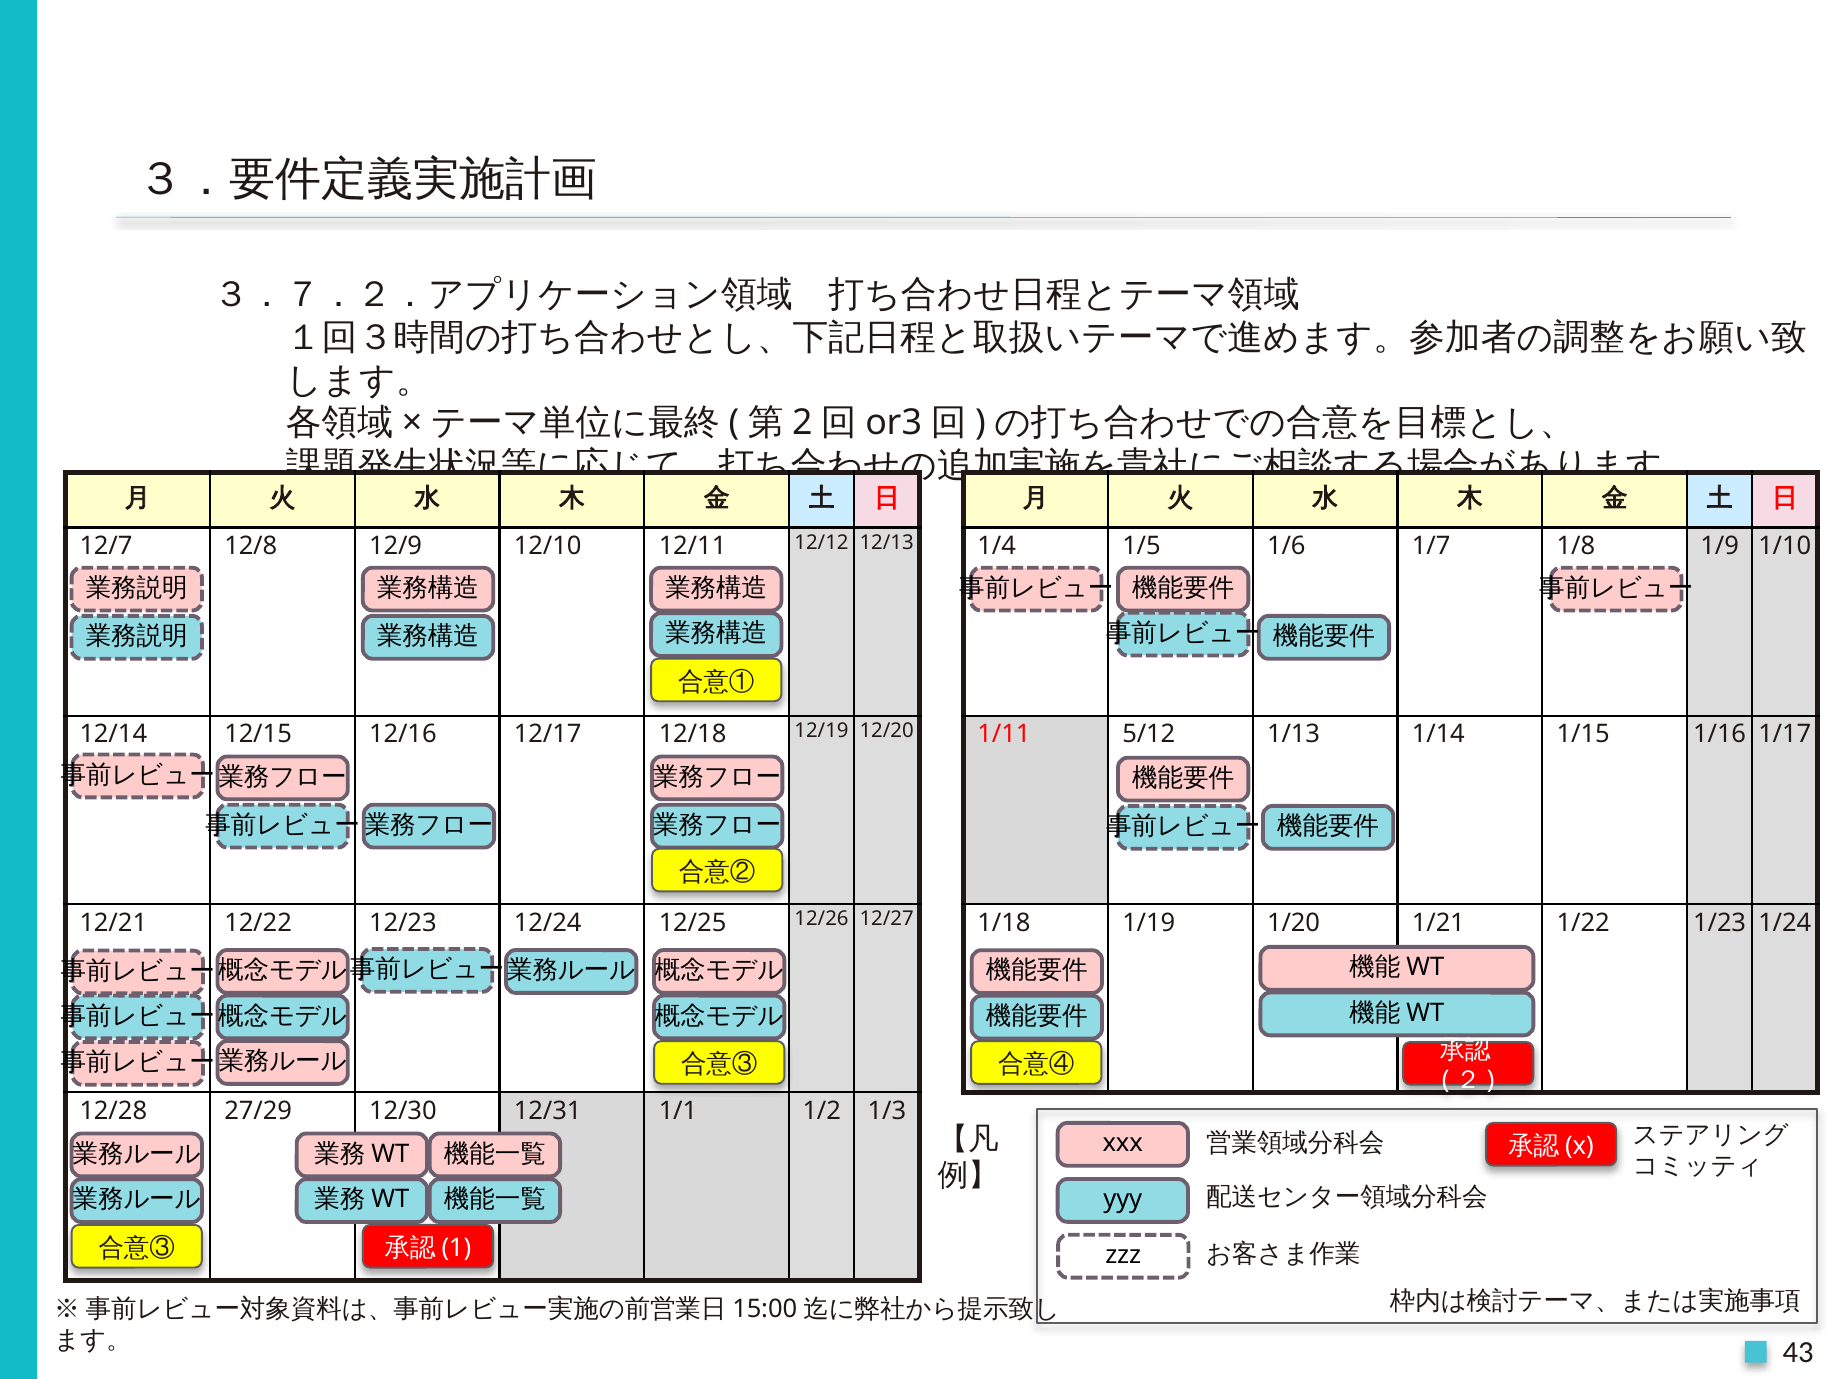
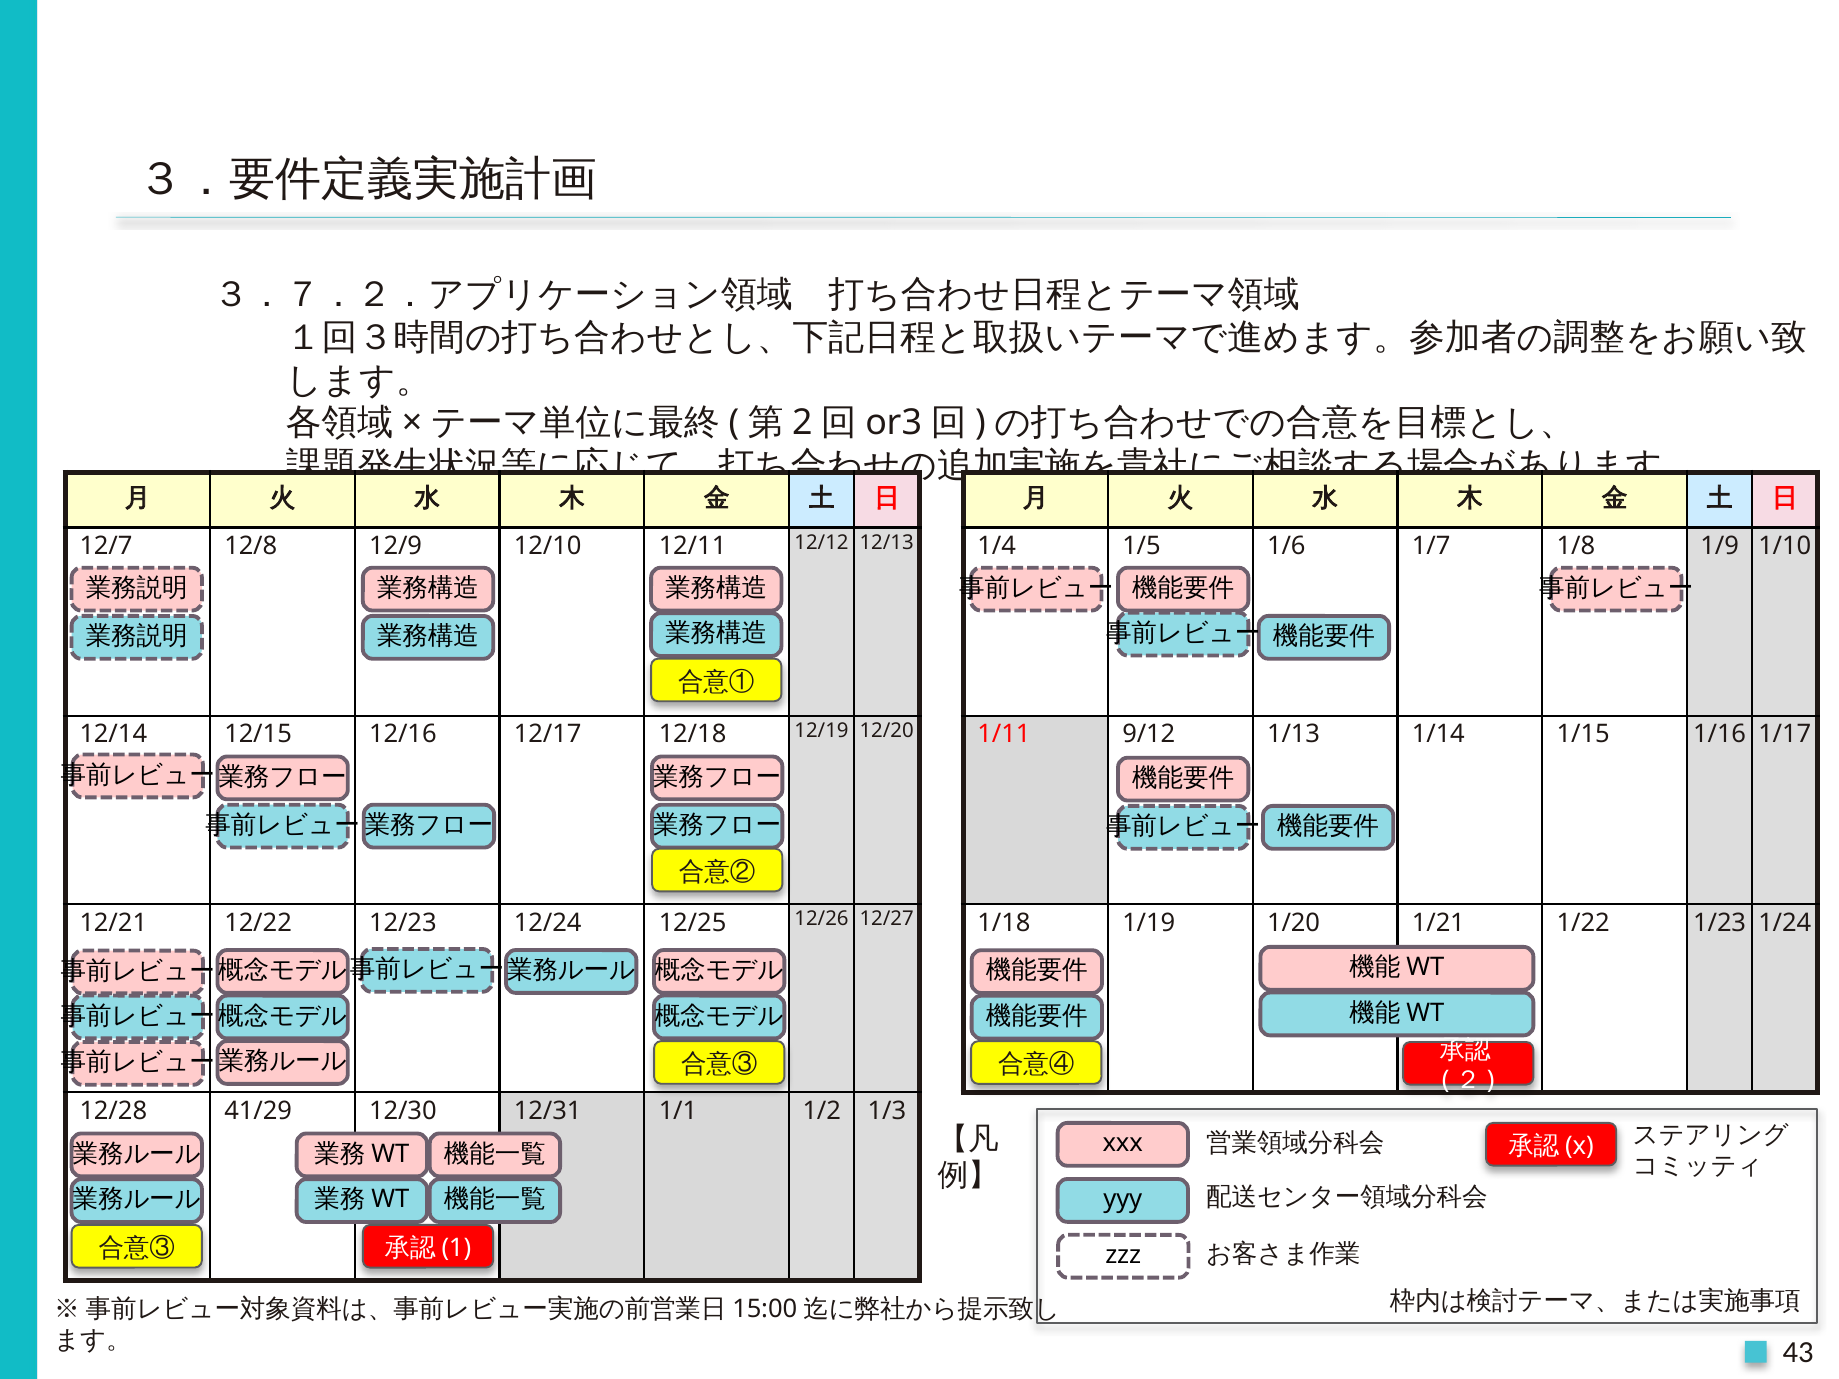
5/12: 5/12 -> 9/12 (1149, 735)
27/29: 27/29 -> 41/29 (258, 1111)
